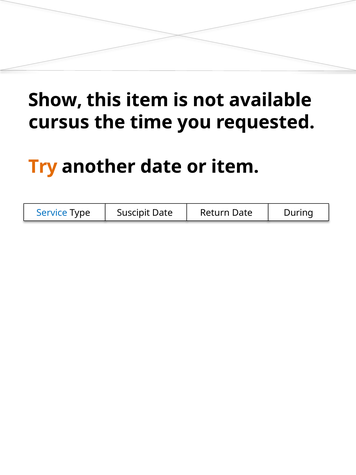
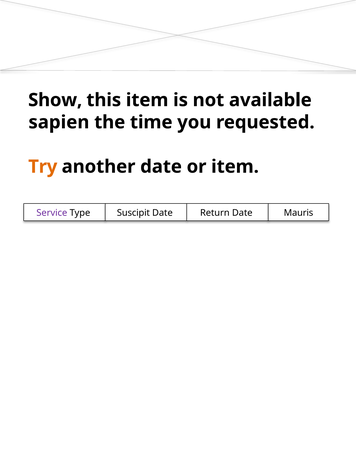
cursus: cursus -> sapien (59, 122)
Service colour: blue -> purple (52, 213)
During: During -> Mauris (299, 213)
